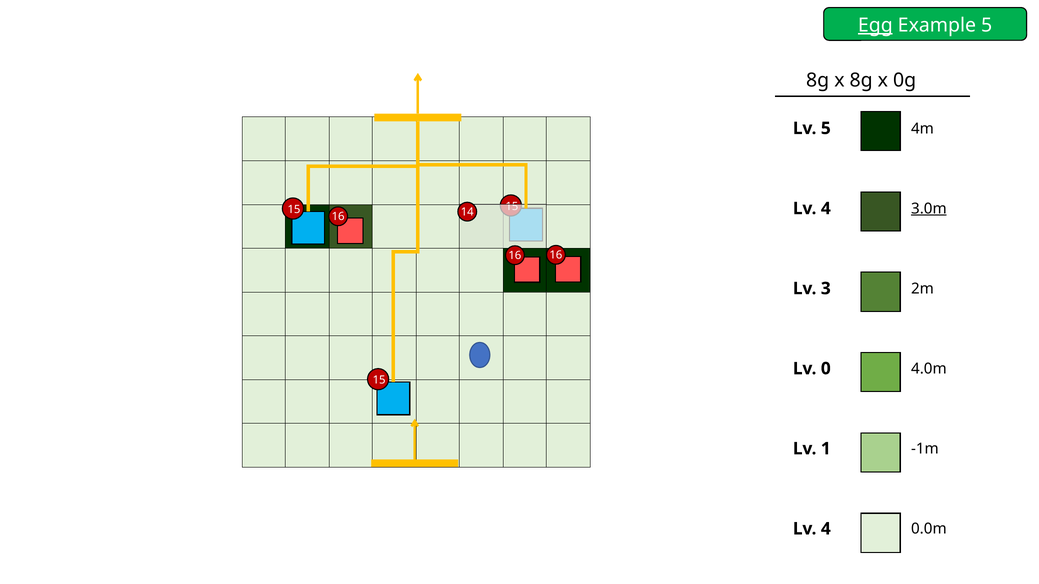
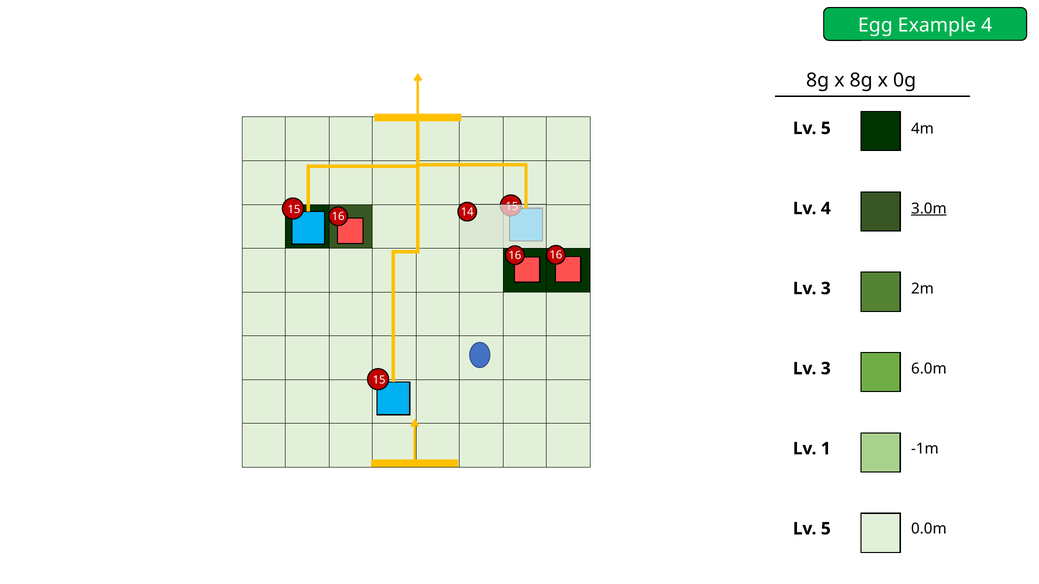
Egg underline: present -> none (875, 25)
Example 5: 5 -> 4 (987, 25)
4.0m: 4.0m -> 6.0m (929, 369)
0: 0 -> 3 (826, 369)
4: 4 -> 5 (826, 529)
